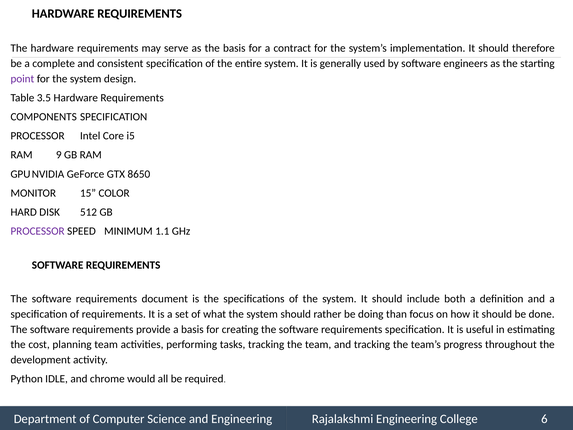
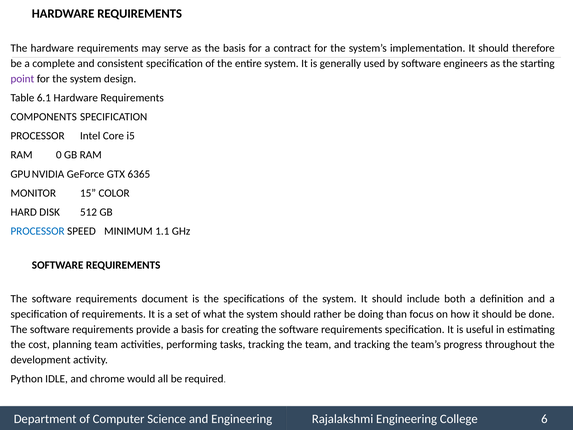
3.5: 3.5 -> 6.1 (44, 98)
9: 9 -> 0 (59, 155)
8650: 8650 -> 6365 (139, 174)
PROCESSOR colour: purple -> blue (38, 231)
